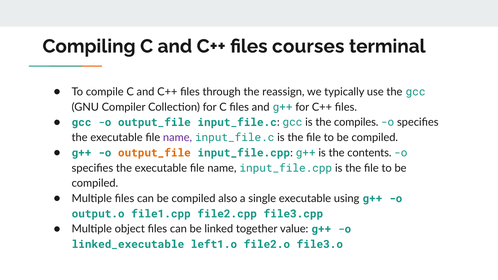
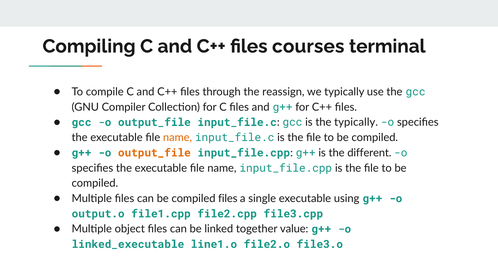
the compiles: compiles -> typically (356, 122)
name colour: purple -> orange (178, 138)
contents: contents -> different (369, 153)
compiled also: also -> files (228, 199)
left1.o: left1.o -> line1.o (214, 244)
